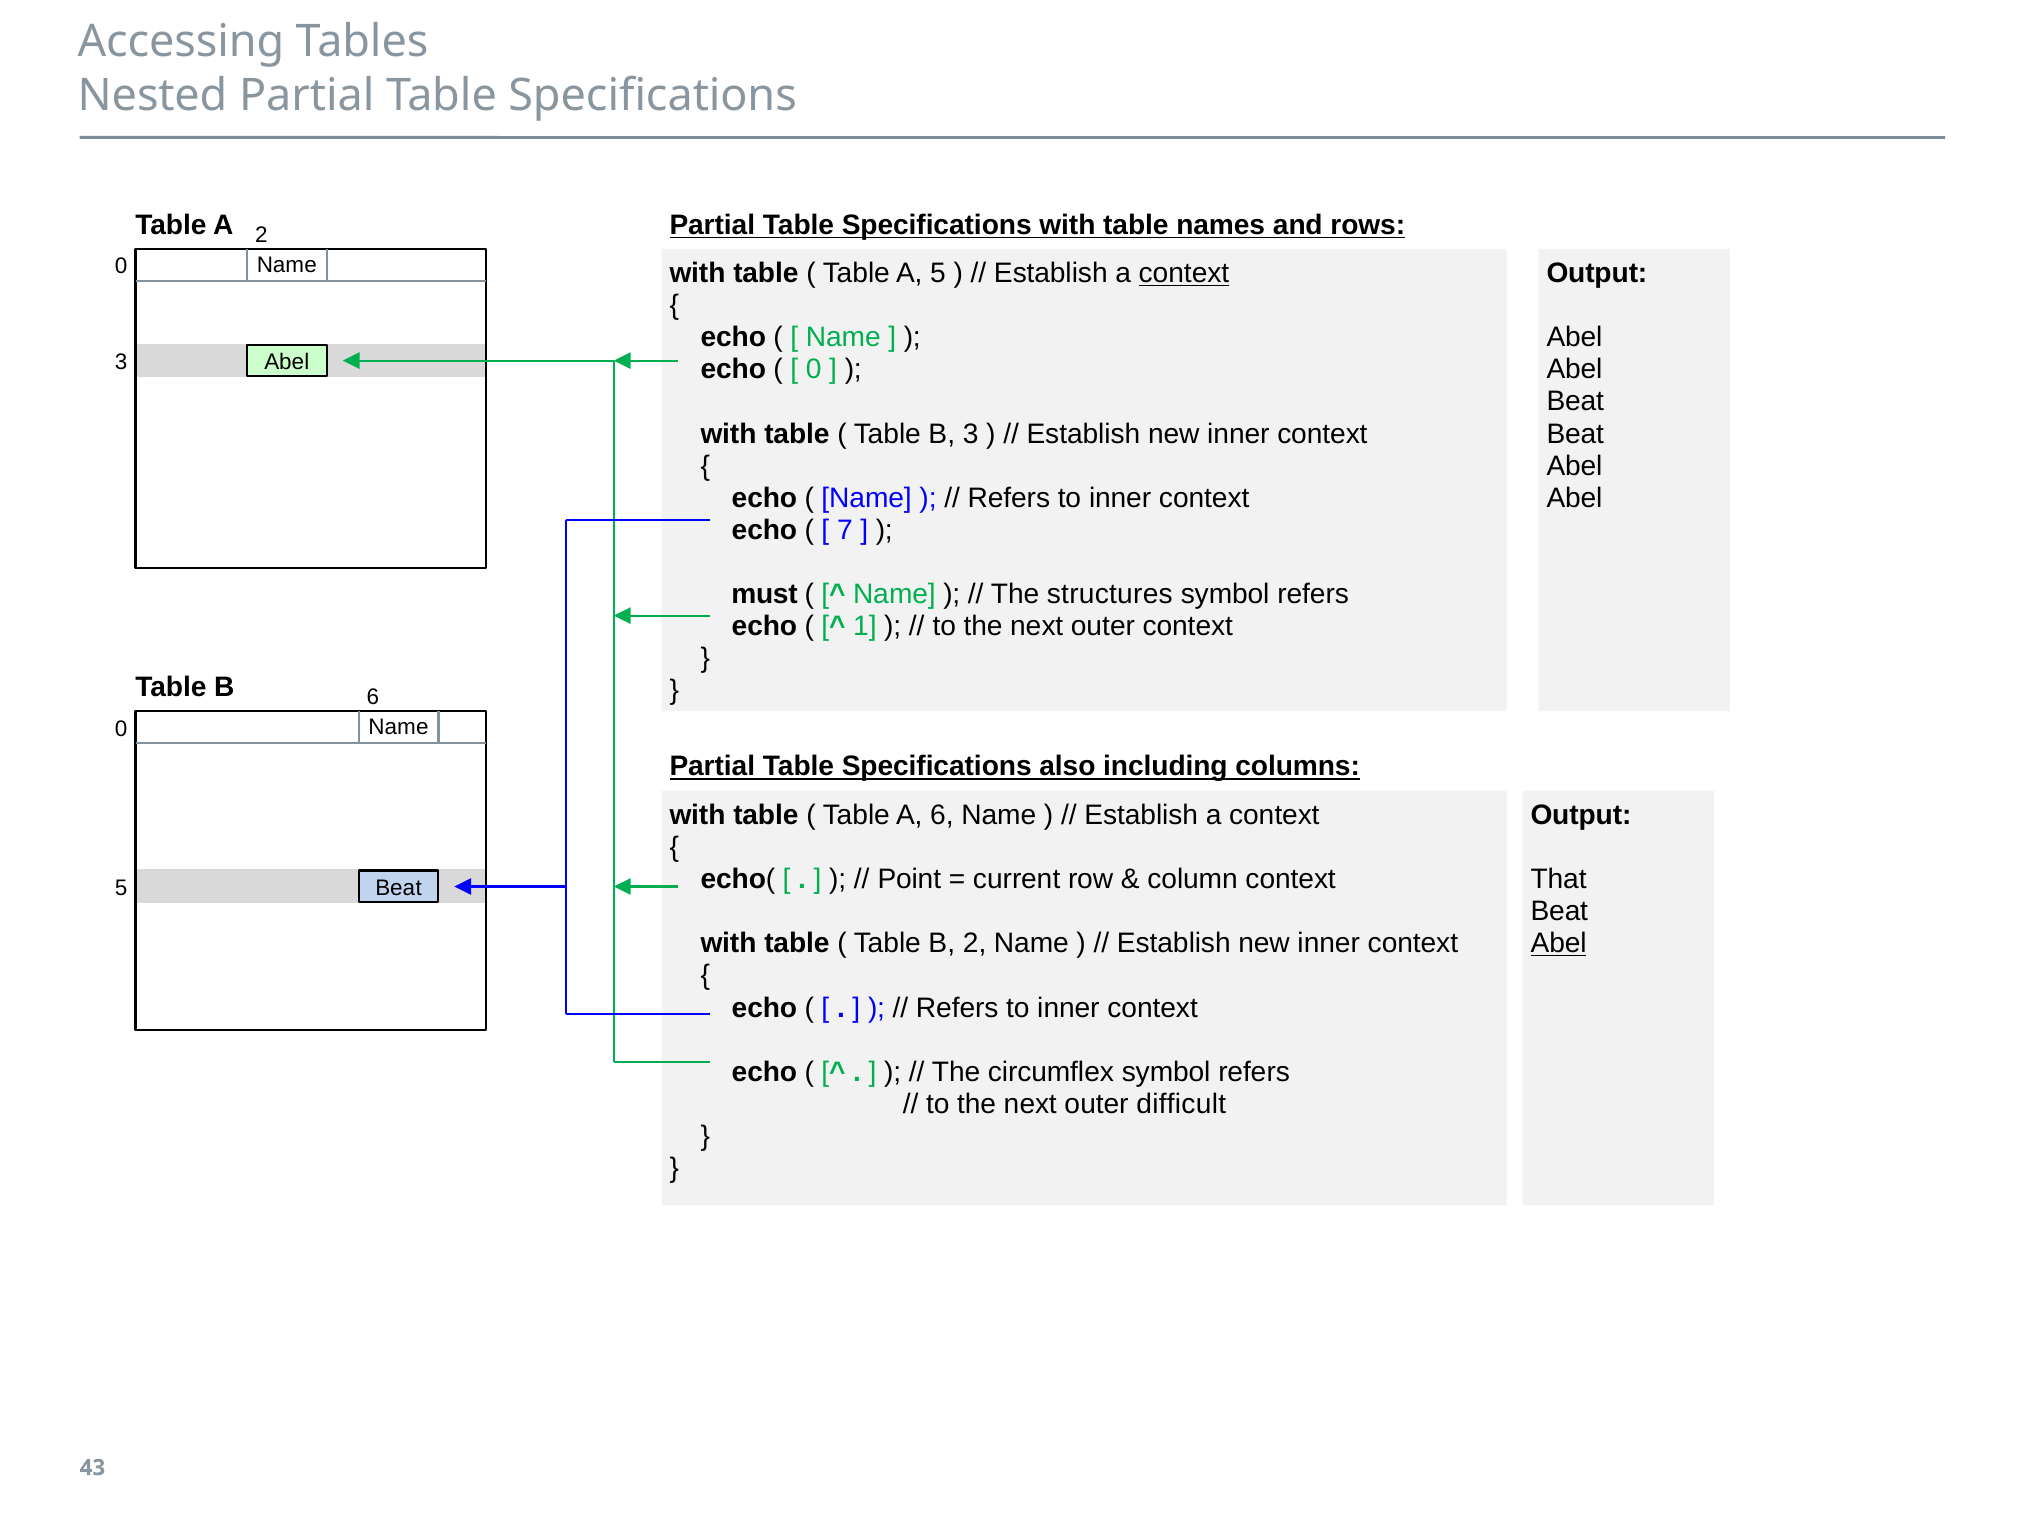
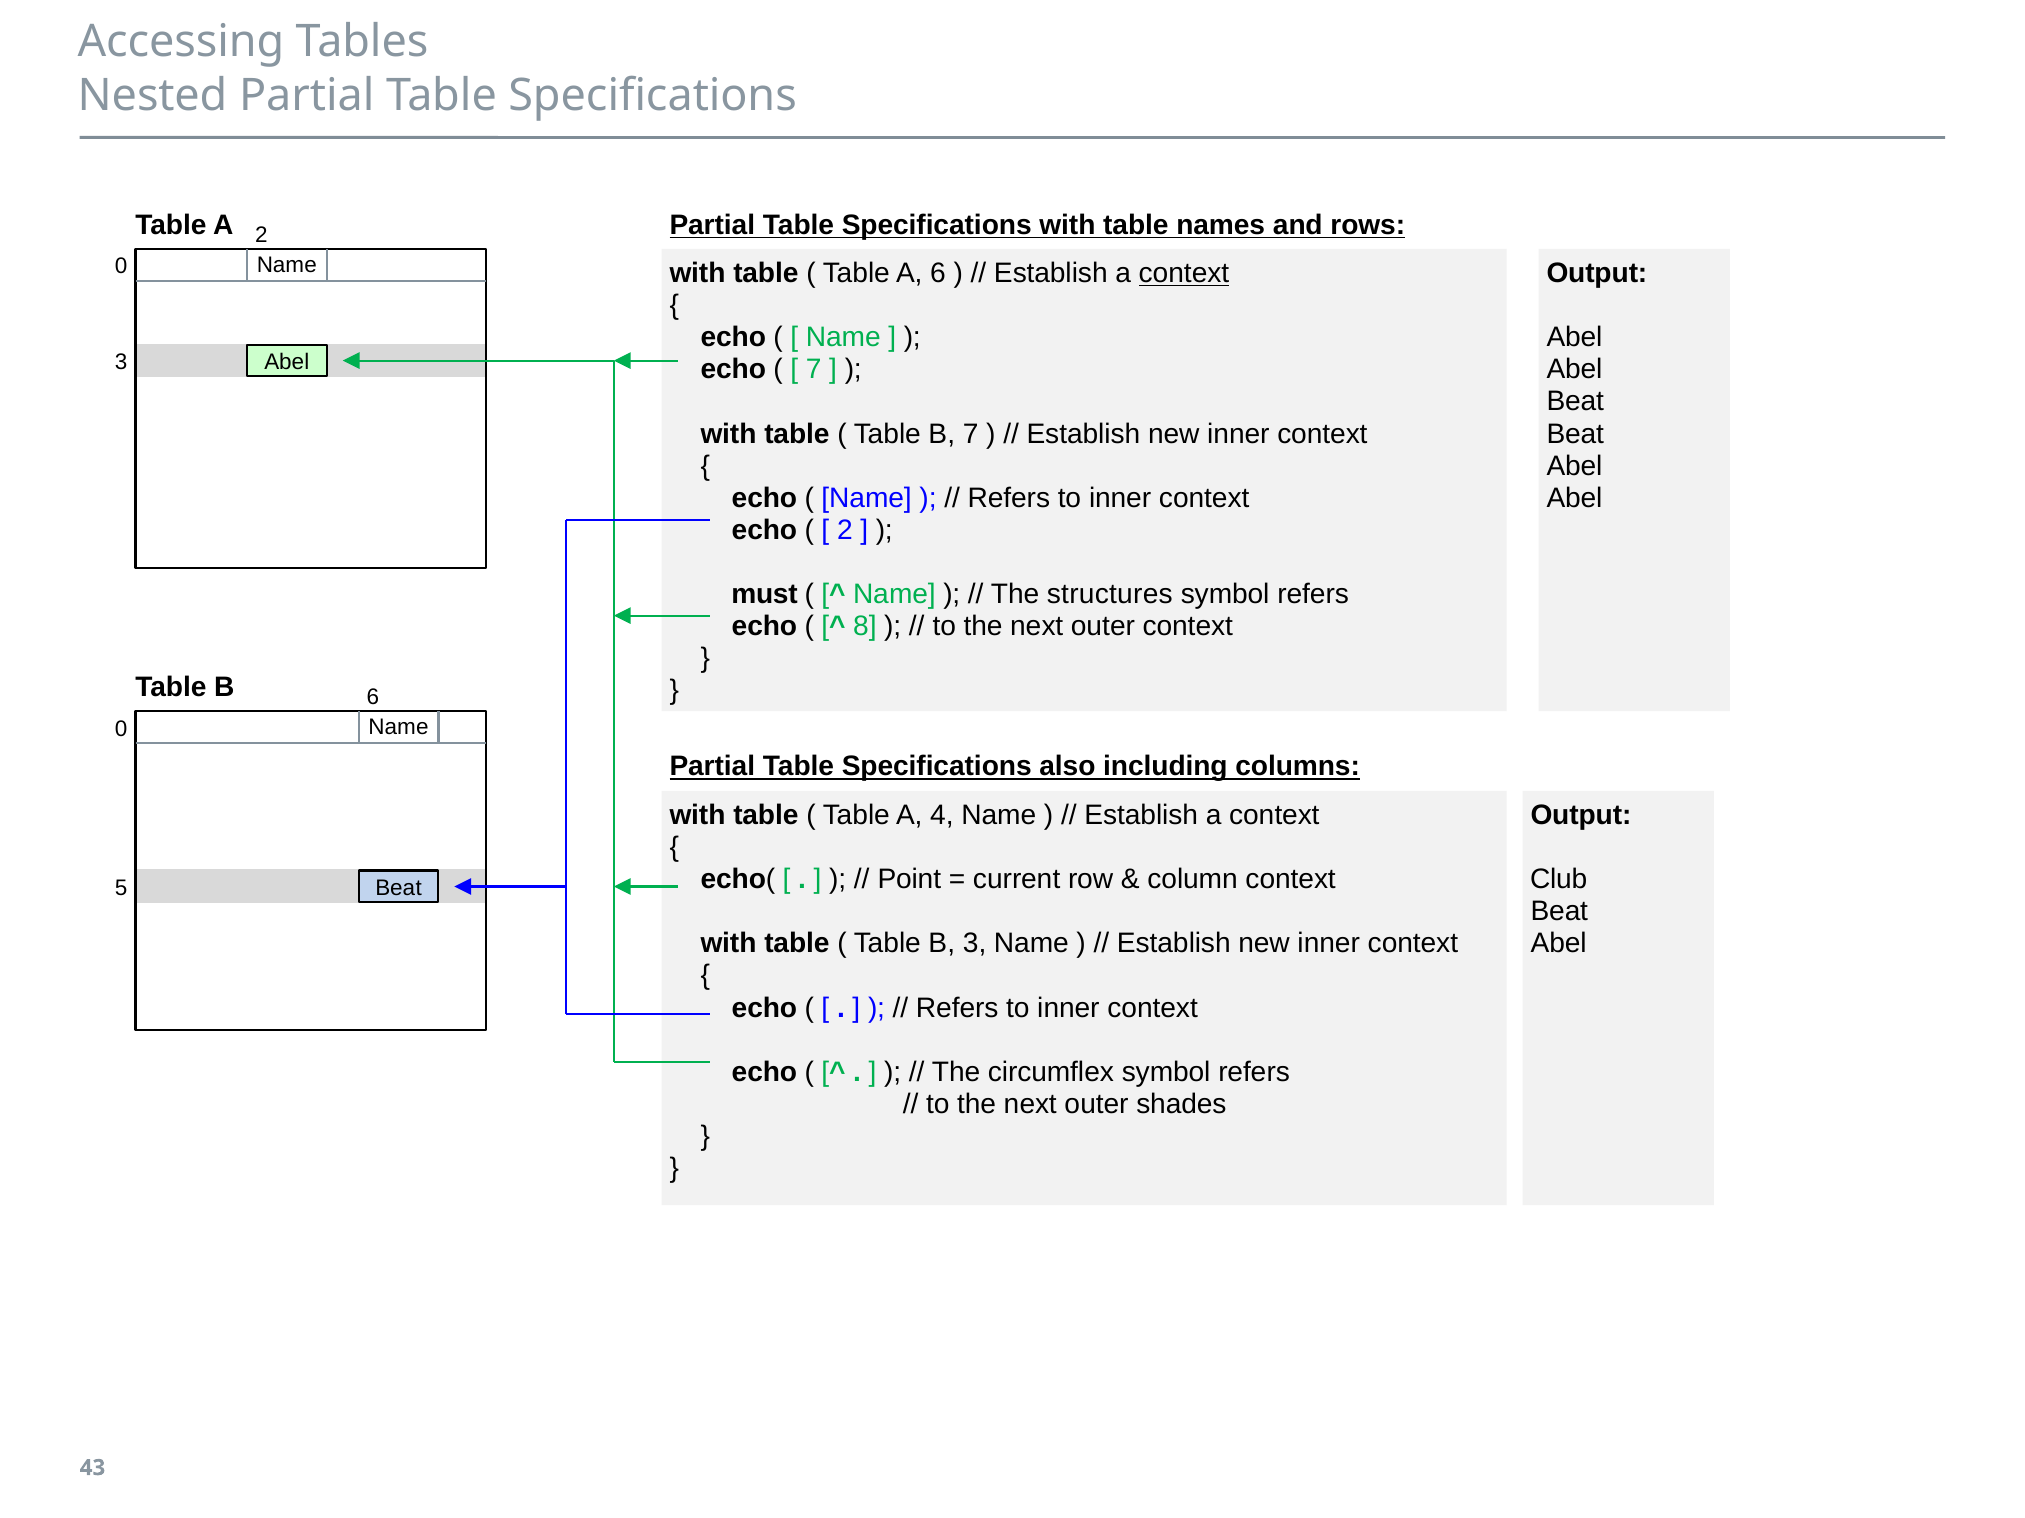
A 5: 5 -> 6 (938, 273)
0: 0 -> 7 (814, 370)
B 3: 3 -> 7 (971, 434)
7: 7 -> 2 (845, 530)
1: 1 -> 8 (865, 627)
A 6: 6 -> 4 (942, 816)
That: That -> Club (1559, 880)
B 2: 2 -> 3 (975, 944)
Abel underline: present -> none (1559, 944)
difficult: difficult -> shades (1181, 1105)
